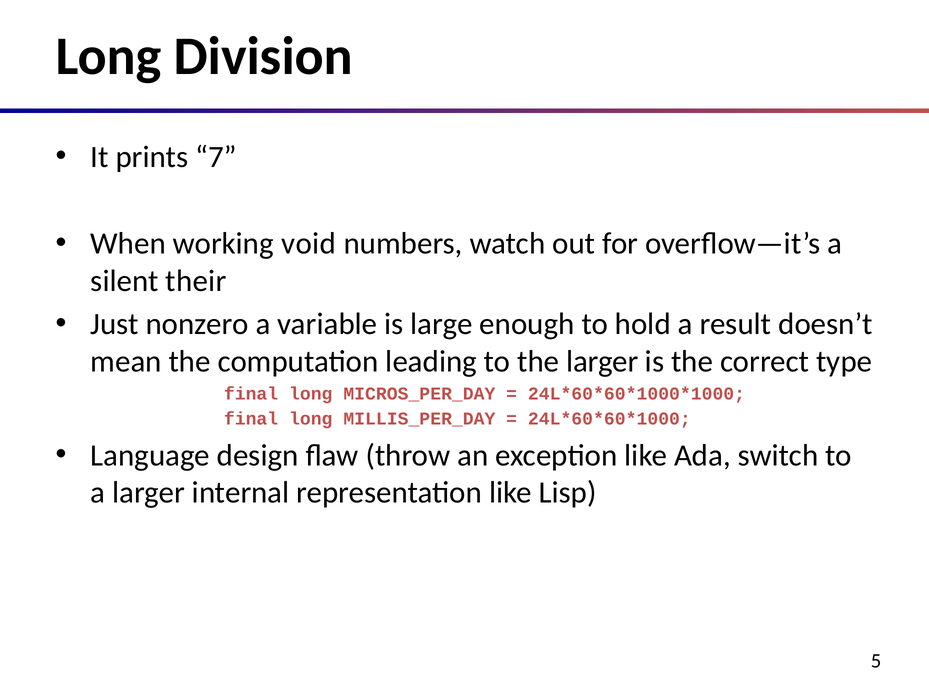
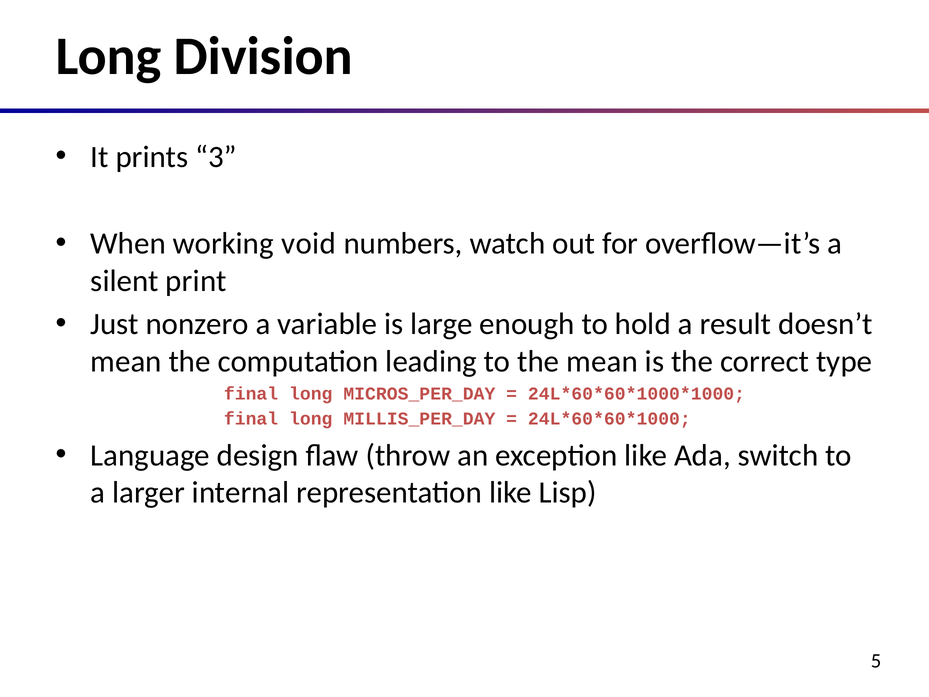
7: 7 -> 3 (216, 157)
their: their -> print (196, 281)
the larger: larger -> mean (602, 361)
